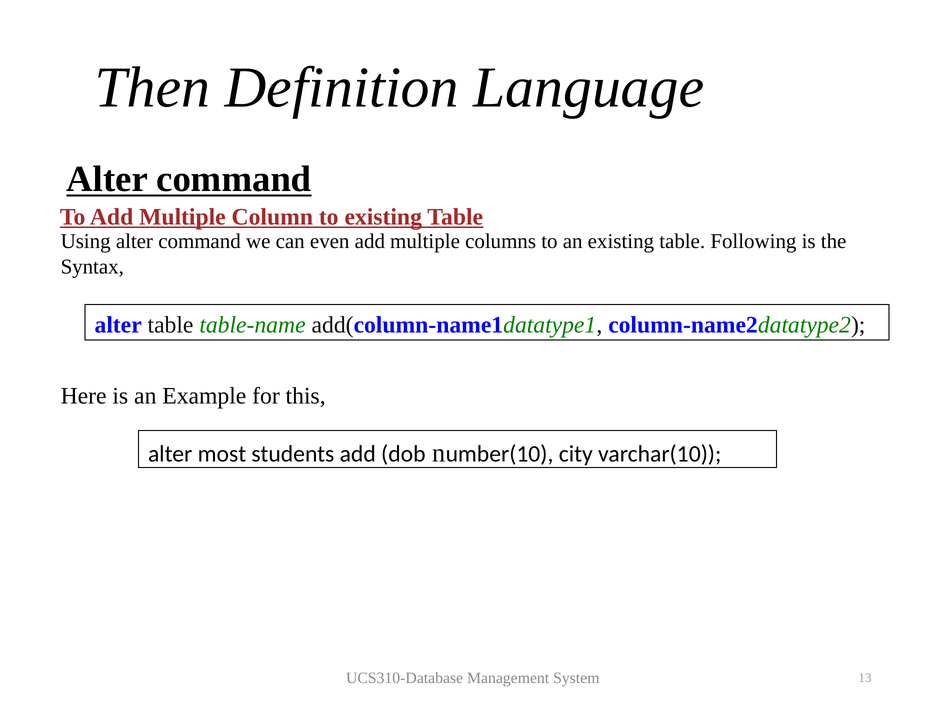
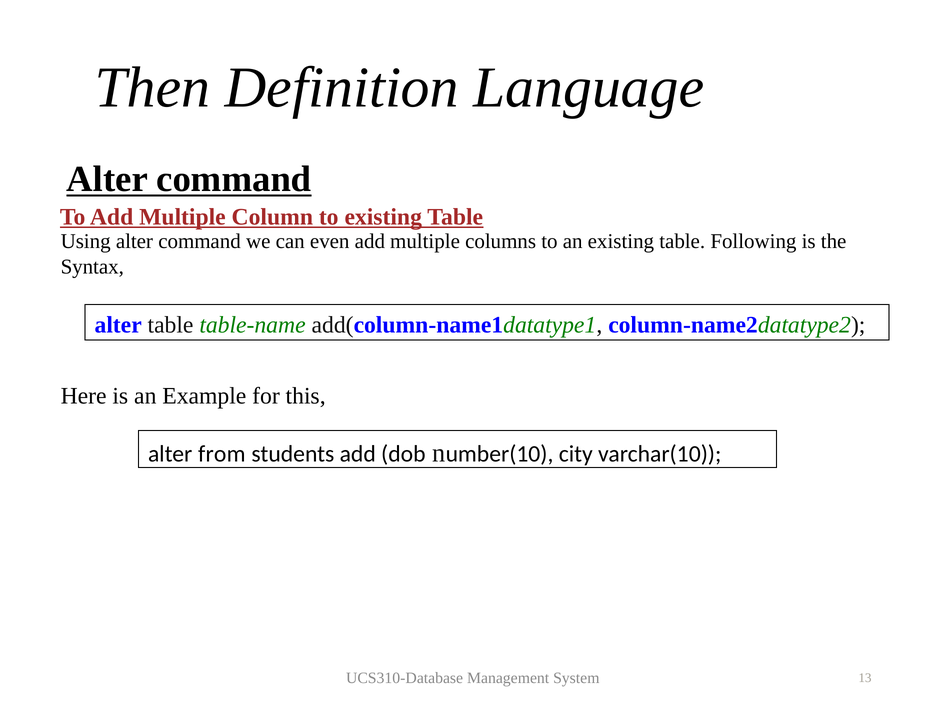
most: most -> from (222, 454)
